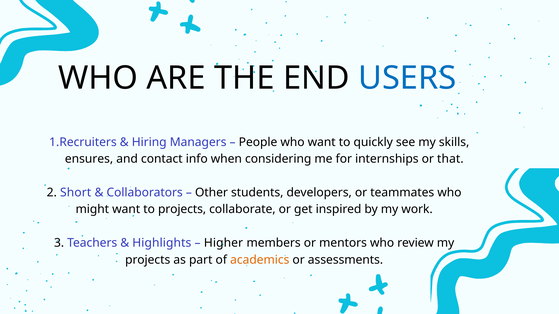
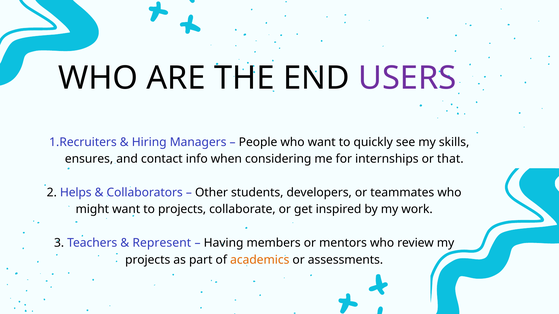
USERS colour: blue -> purple (407, 78)
Short: Short -> Helps (76, 193)
Highlights: Highlights -> Represent (162, 243)
Higher: Higher -> Having (224, 243)
